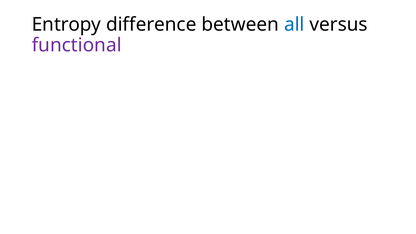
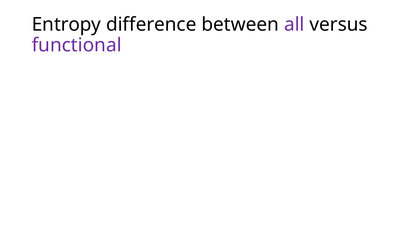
all colour: blue -> purple (294, 25)
